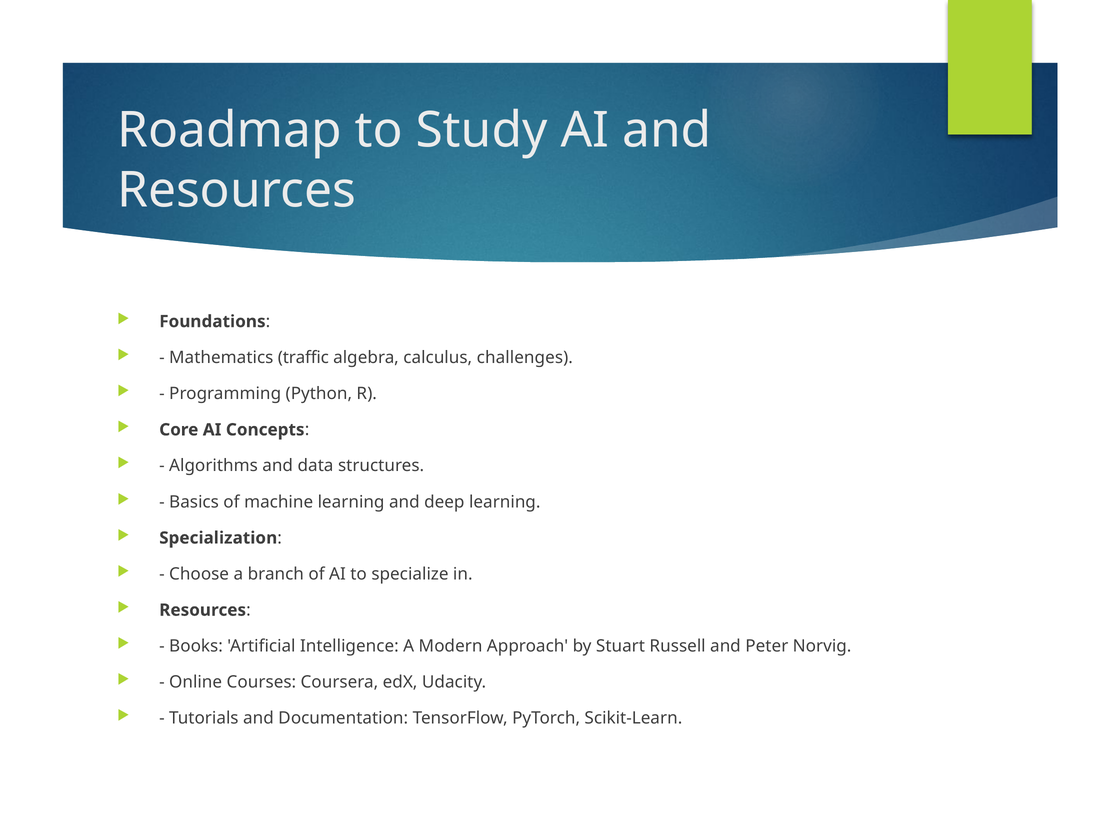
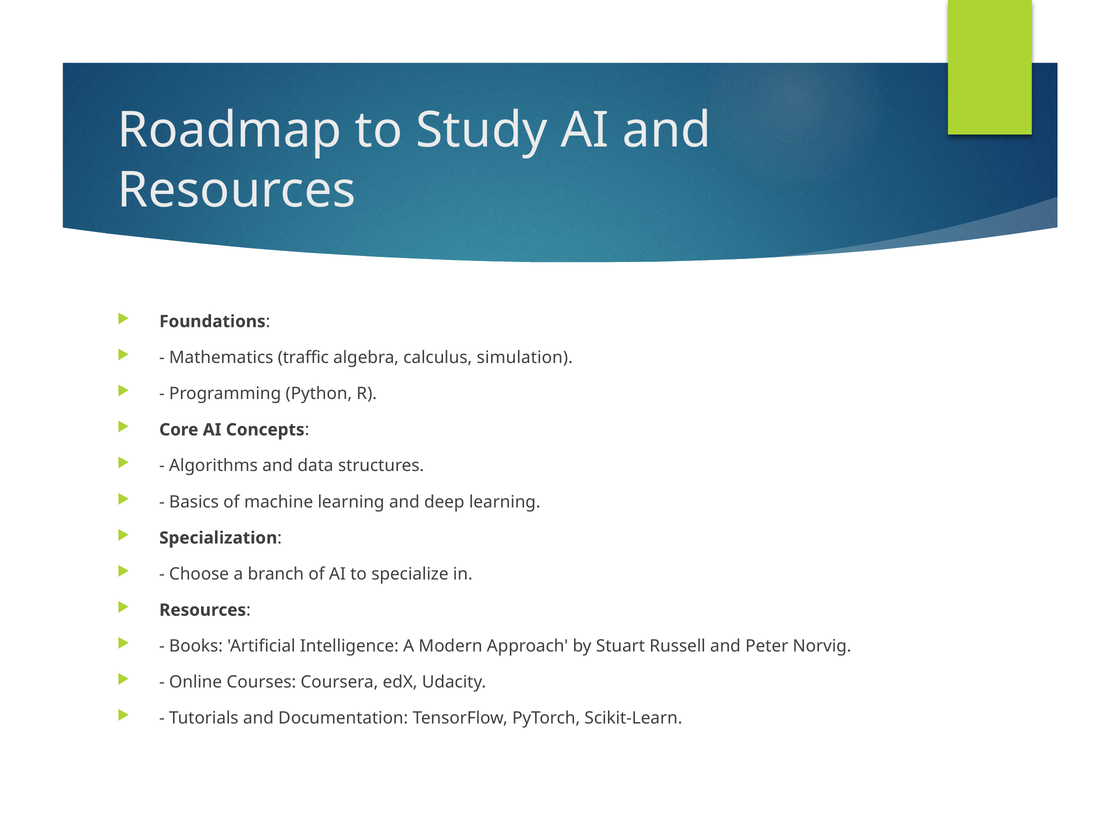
challenges: challenges -> simulation (525, 358)
